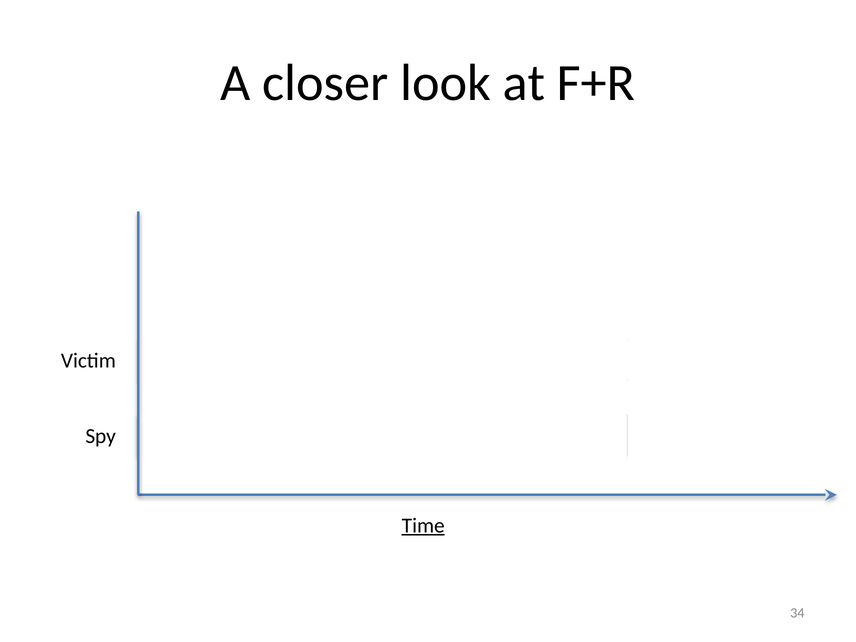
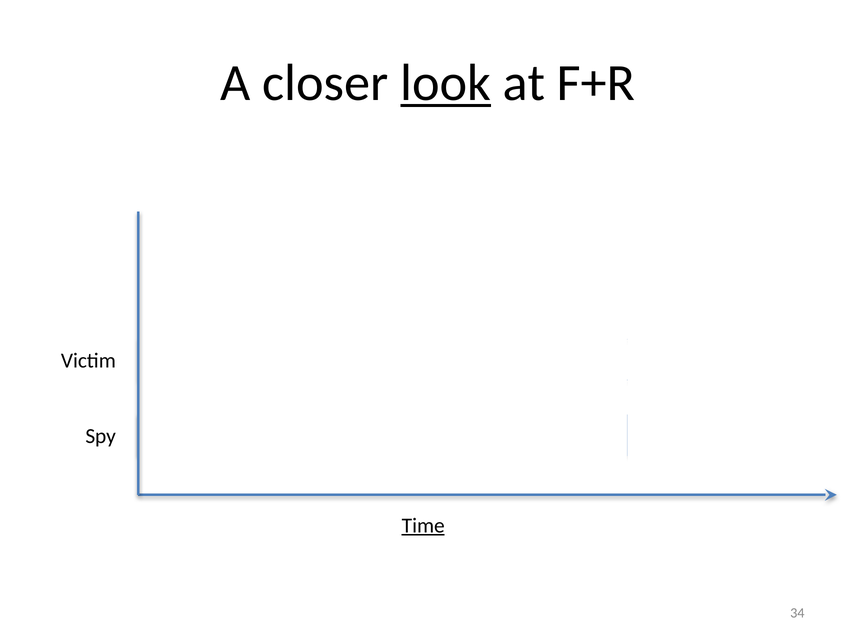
look underline: none -> present (446, 83)
